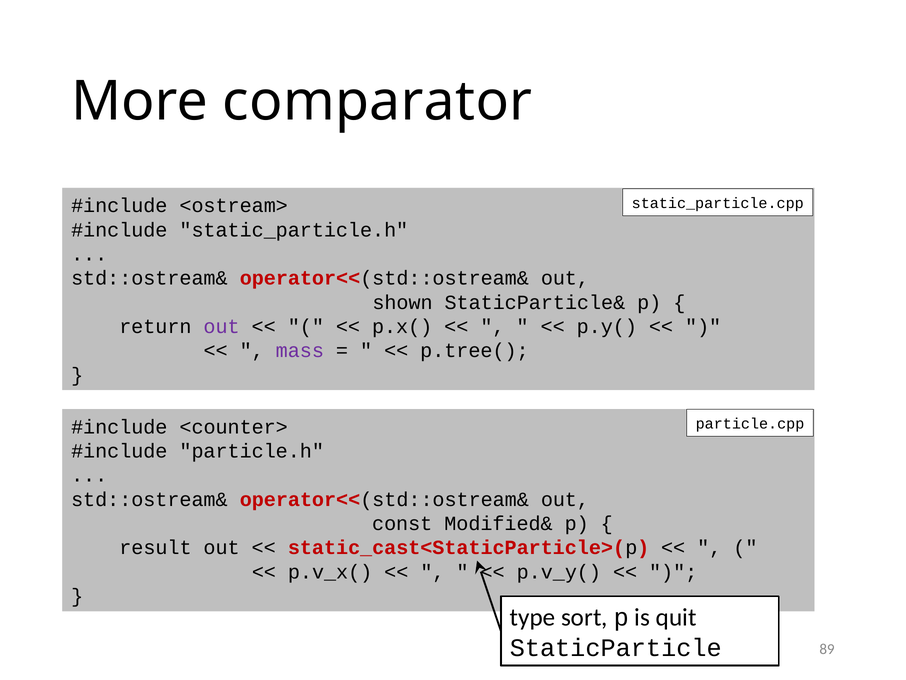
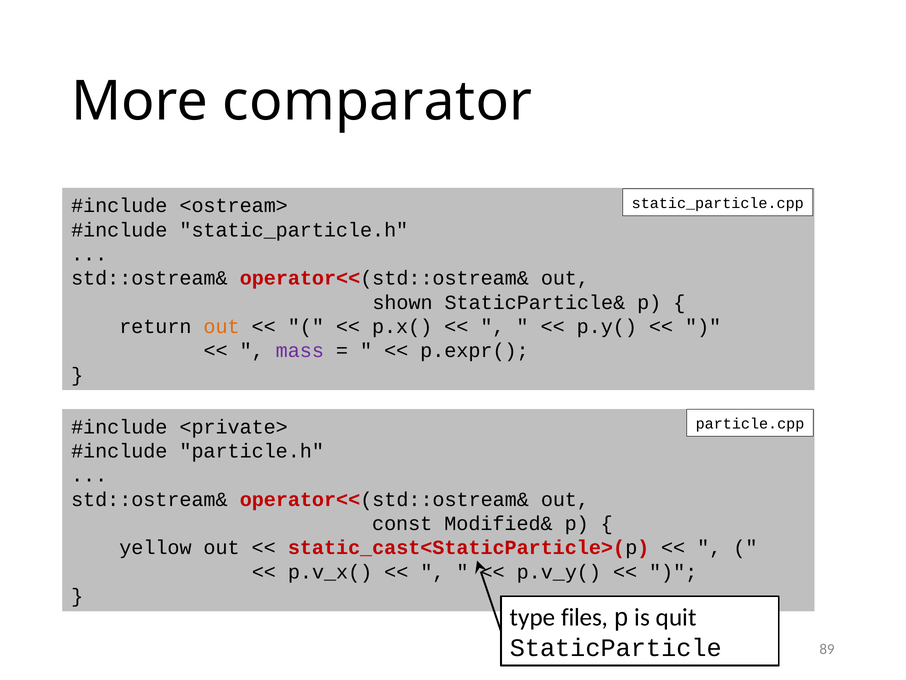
out colour: purple -> orange (222, 326)
p.tree(: p.tree( -> p.expr( (474, 351)
<counter>: <counter> -> <private> (234, 427)
result: result -> yellow (155, 547)
sort: sort -> files (584, 617)
